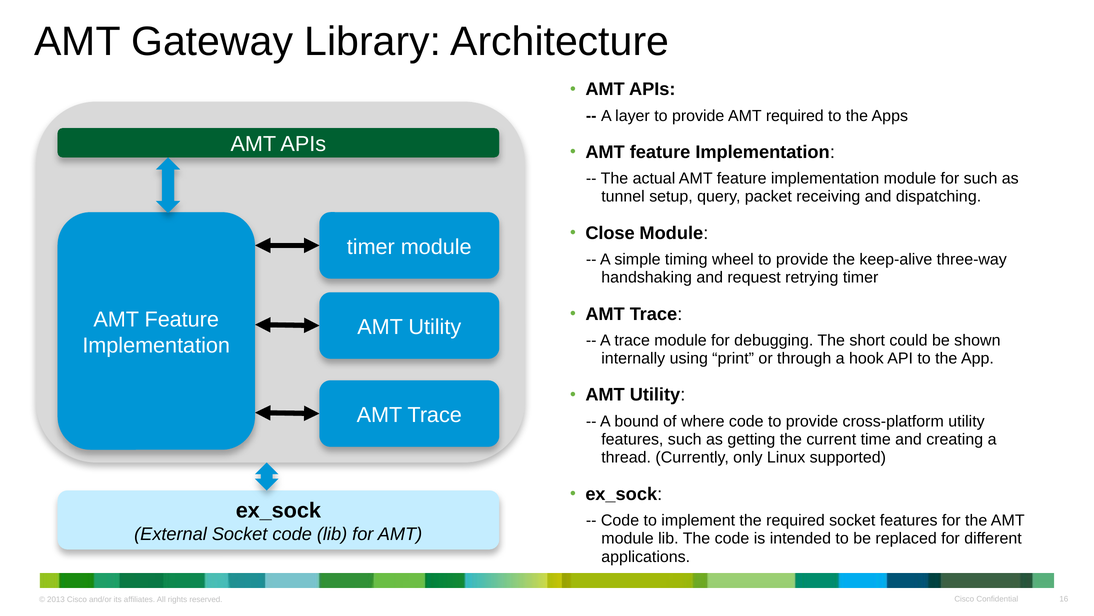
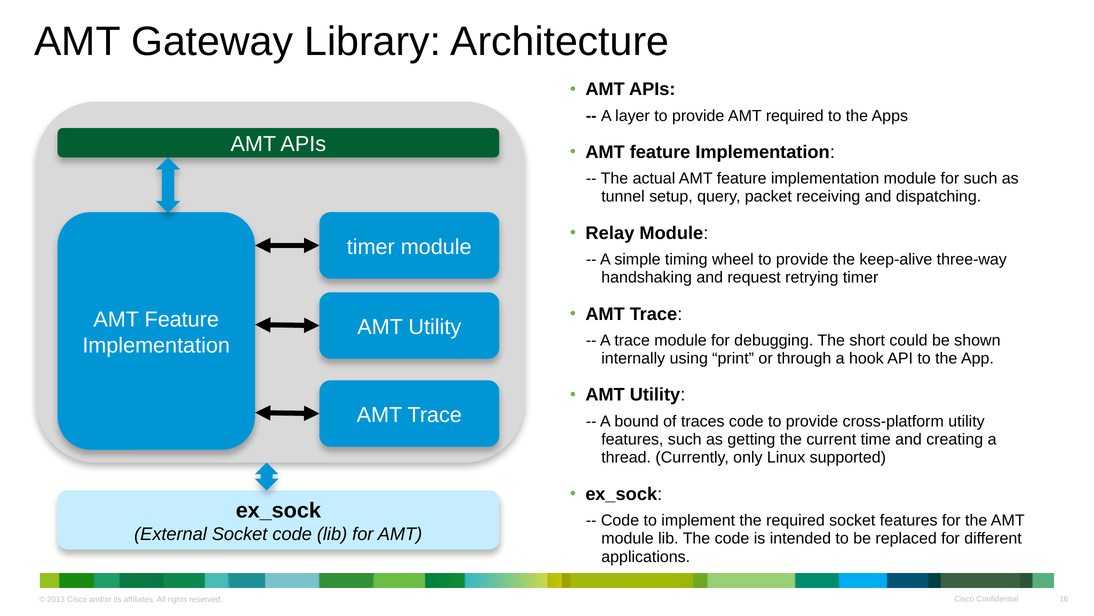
Close: Close -> Relay (610, 233)
where: where -> traces (703, 421)
